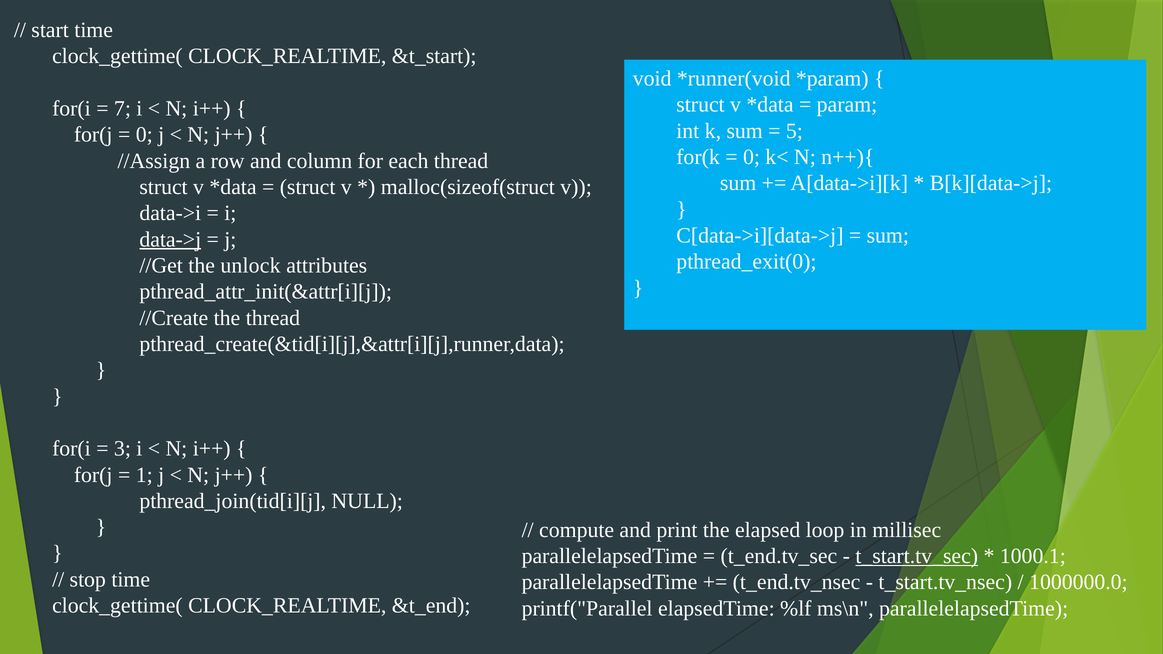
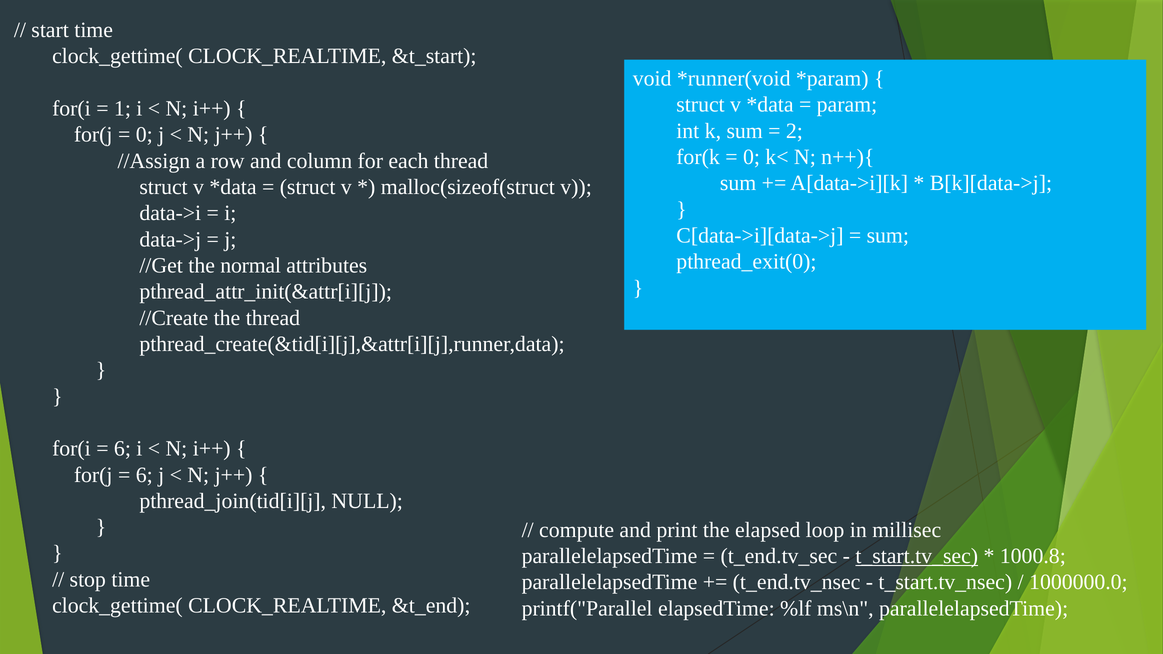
7: 7 -> 1 (122, 109)
5: 5 -> 2 (794, 131)
data->j underline: present -> none (170, 239)
unlock: unlock -> normal (251, 266)
3: 3 -> 6 (122, 449)
1: 1 -> 6 (144, 475)
1000.1: 1000.1 -> 1000.8 (1033, 556)
